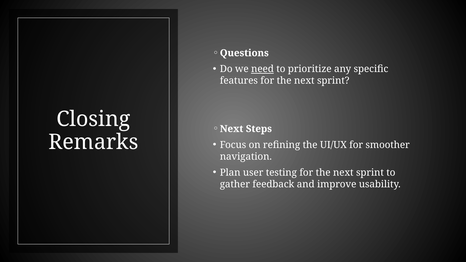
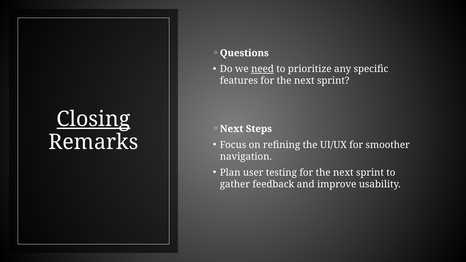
Closing underline: none -> present (93, 119)
